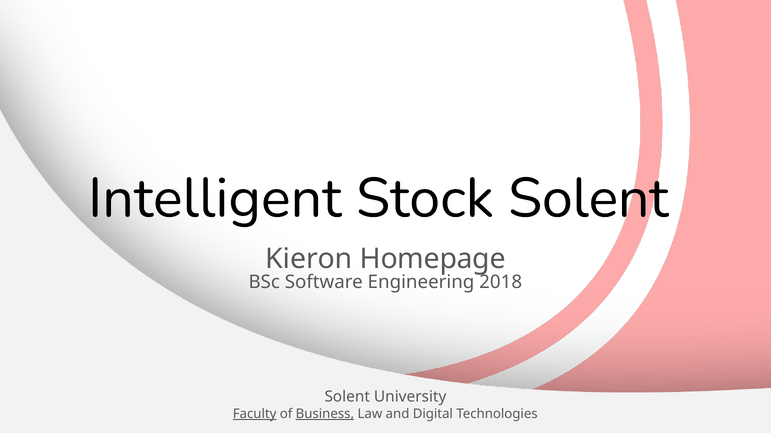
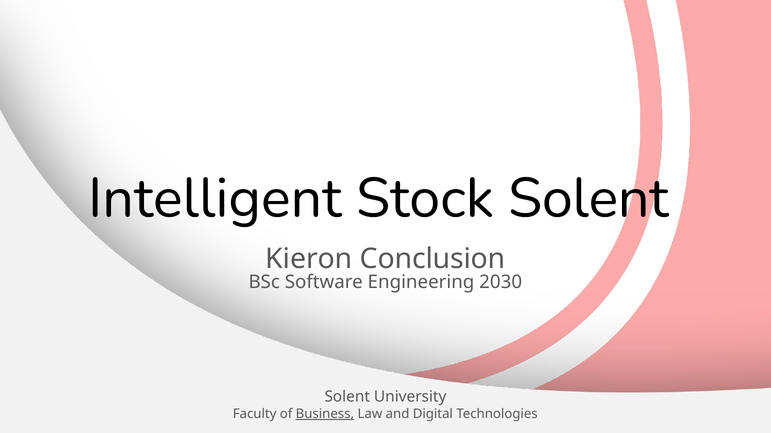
Homepage: Homepage -> Conclusion (433, 259)
2018: 2018 -> 2030 (501, 282)
Faculty underline: present -> none (255, 415)
